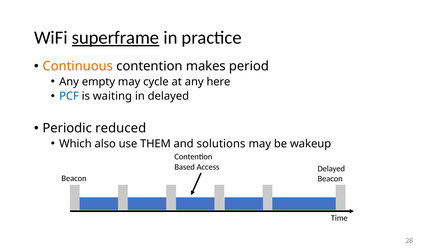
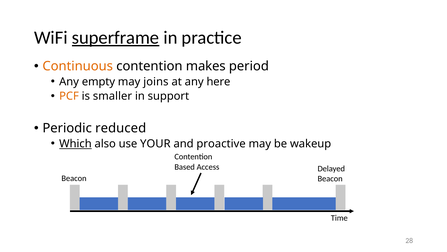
cycle: cycle -> joins (156, 82)
PCF colour: blue -> orange (69, 96)
waiting: waiting -> smaller (112, 96)
in delayed: delayed -> support (168, 96)
Which underline: none -> present (75, 143)
THEM: THEM -> YOUR (155, 143)
solutions: solutions -> proactive (221, 143)
